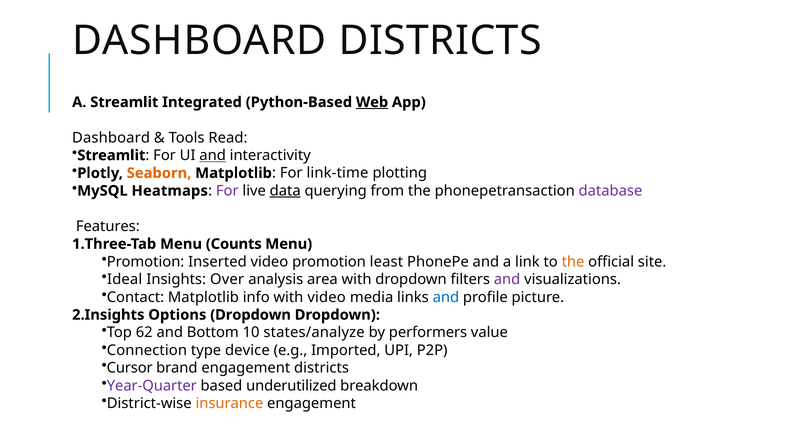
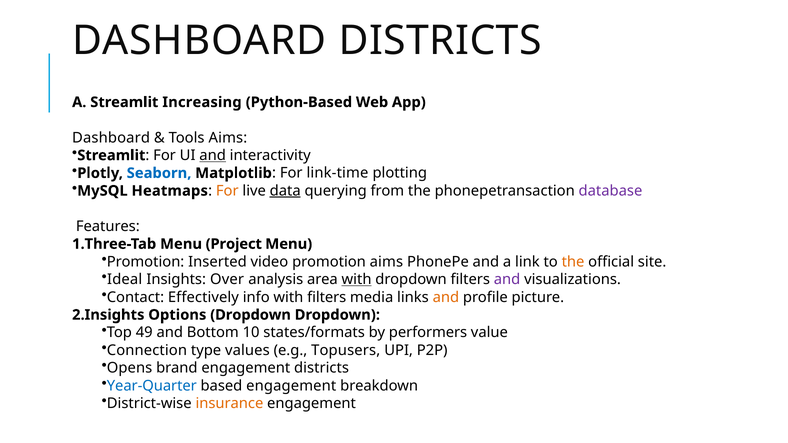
Integrated: Integrated -> Increasing (202, 102)
Web underline: present -> none (372, 102)
Tools Read: Read -> Aims (228, 138)
Seaborn colour: orange -> blue (159, 173)
For colour: purple -> orange (227, 191)
Counts: Counts -> Project (234, 244)
promotion least: least -> aims (386, 262)
with underline: none -> present (357, 280)
Contact Matplotlib: Matplotlib -> Effectively (203, 297)
with video: video -> filters (327, 297)
and colour: blue -> orange (446, 297)
62: 62 -> 49 (144, 333)
states/analyze: states/analyze -> states/formats (314, 333)
device: device -> values (247, 350)
Imported: Imported -> Topusers (346, 350)
Cursor: Cursor -> Opens (130, 368)
Year-Quarter colour: purple -> blue (152, 386)
based underutilized: underutilized -> engagement (291, 386)
